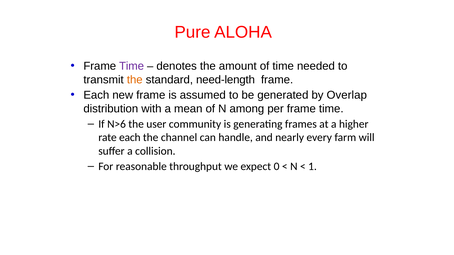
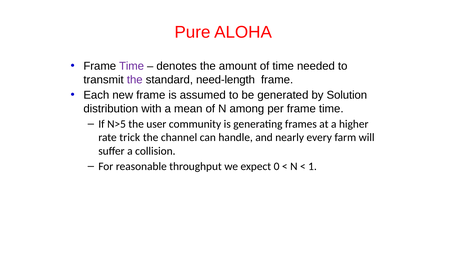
the colour: orange -> purple (135, 80)
Overlap: Overlap -> Solution (347, 95)
N>6: N>6 -> N>5 (117, 124)
rate each: each -> trick (130, 138)
